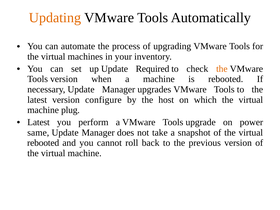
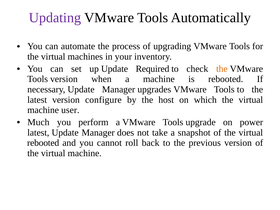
Updating colour: orange -> purple (55, 18)
plug: plug -> user (70, 110)
Latest: Latest -> Much (38, 122)
same: same -> latest (38, 133)
